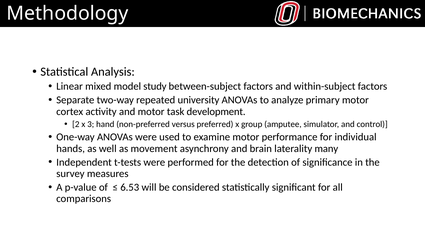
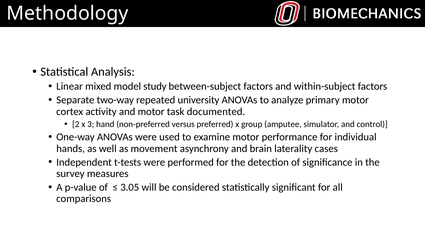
development: development -> documented (216, 112)
many: many -> cases (326, 149)
6.53: 6.53 -> 3.05 (130, 187)
